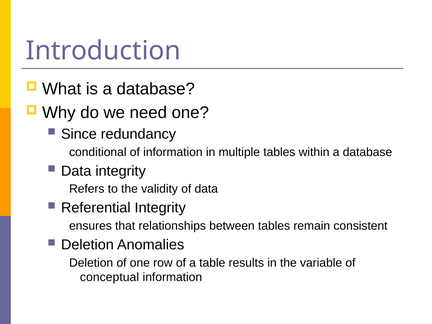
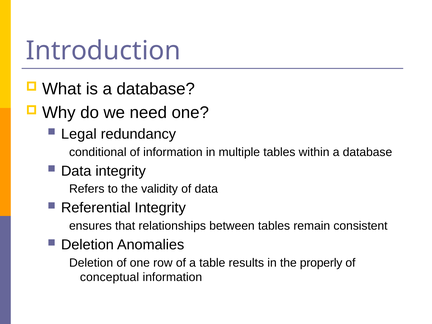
Since: Since -> Legal (79, 134)
variable: variable -> properly (321, 263)
